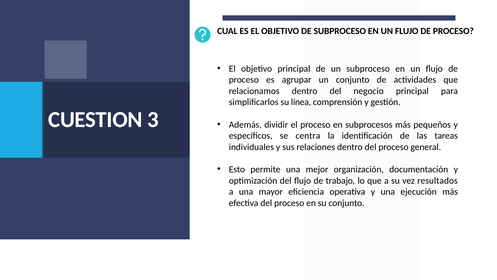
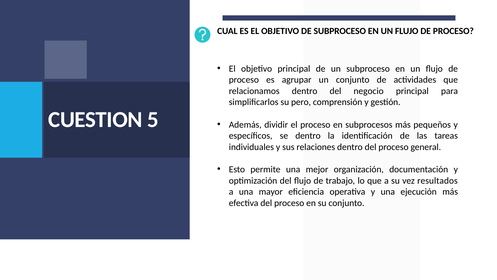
línea: línea -> pero (301, 102)
3: 3 -> 5 (153, 119)
se centra: centra -> dentro (308, 136)
